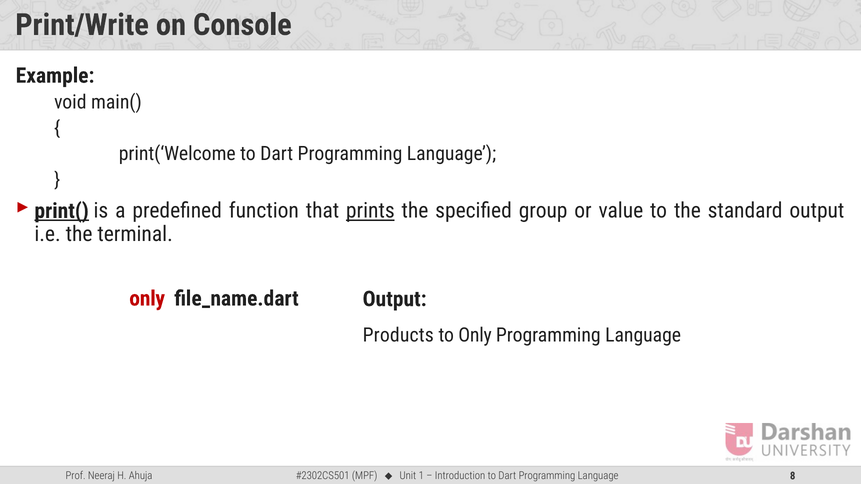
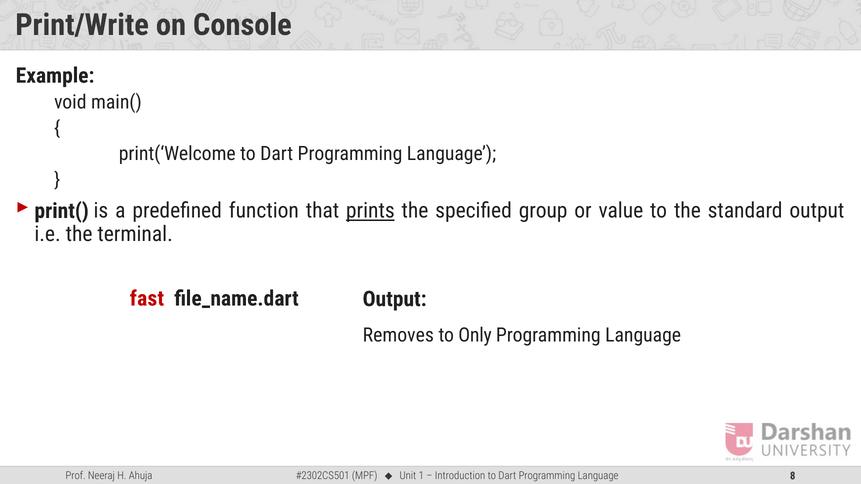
print( underline: present -> none (62, 211)
only: only -> fast (147, 299)
Products: Products -> Removes (398, 336)
